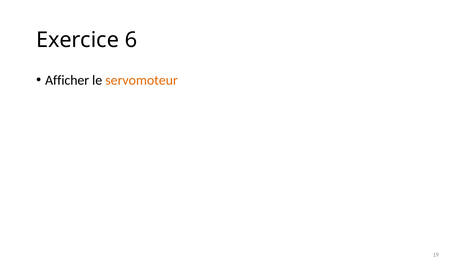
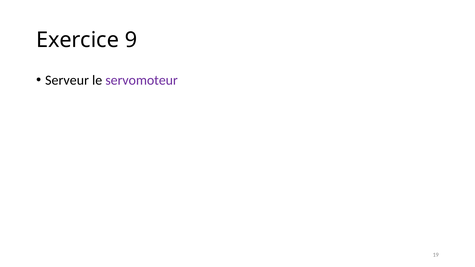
6: 6 -> 9 (131, 40)
Afficher: Afficher -> Serveur (67, 80)
servomoteur colour: orange -> purple (142, 80)
